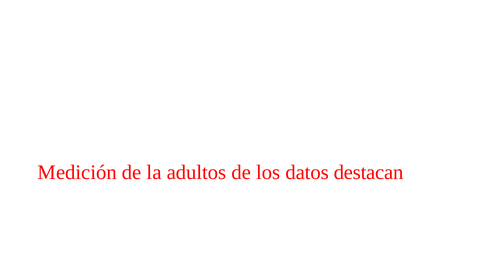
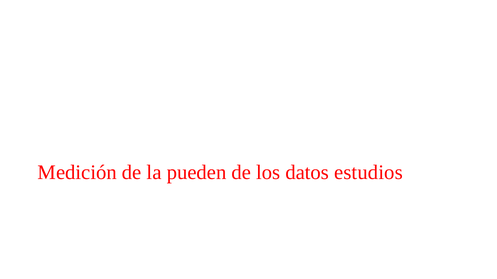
adultos: adultos -> pueden (197, 173)
destacan: destacan -> estudios (369, 173)
